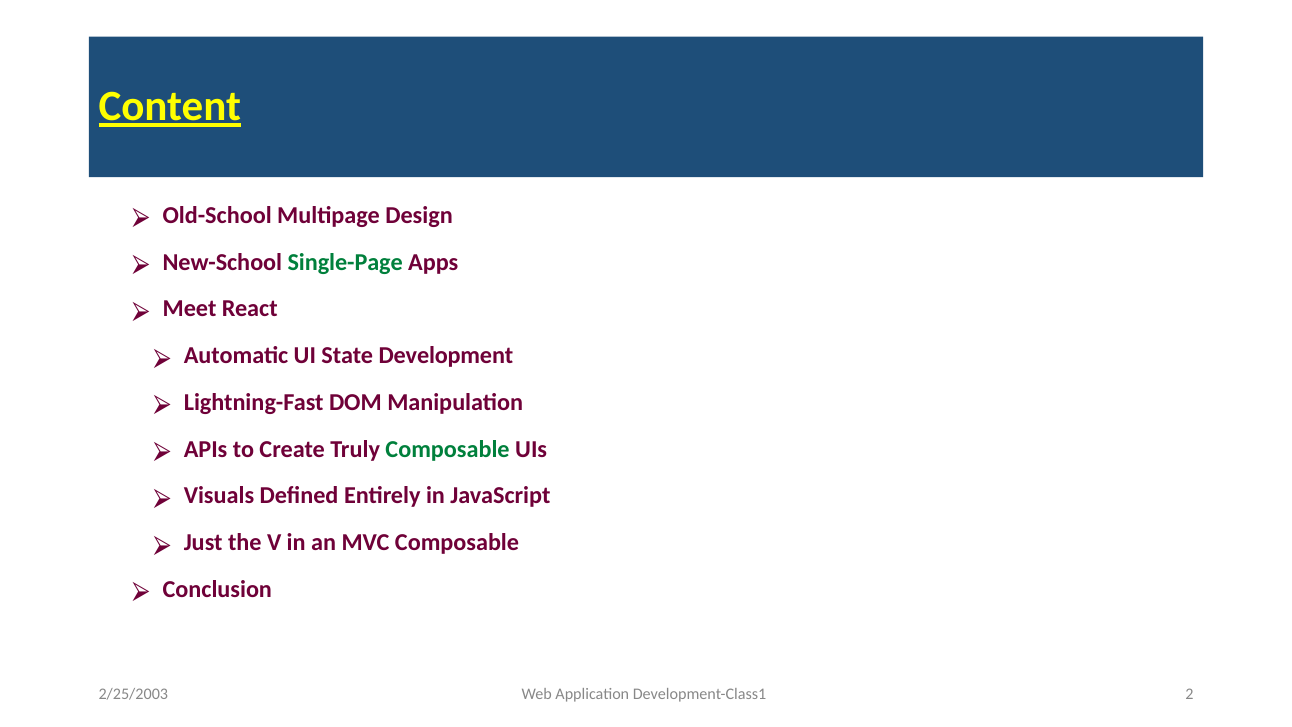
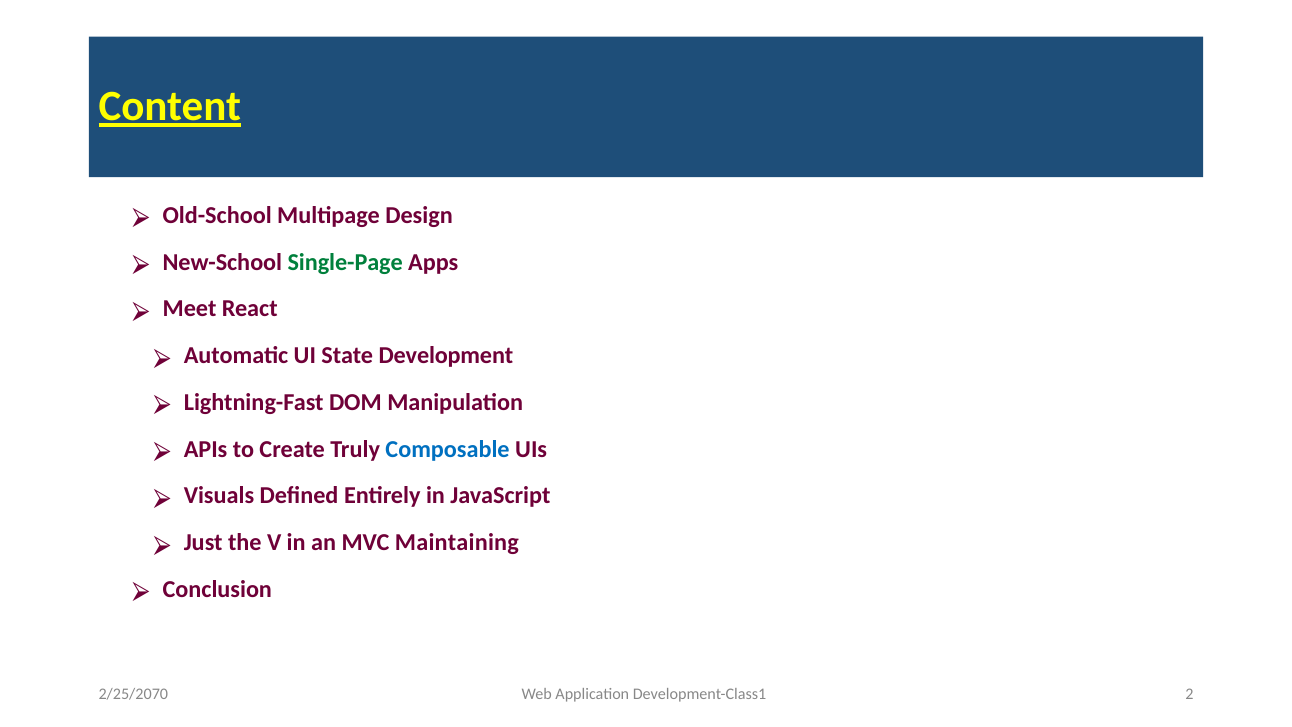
Composable colour: green -> blue (448, 449)
MVC Composable: Composable -> Maintaining (457, 542)
2/25/2003: 2/25/2003 -> 2/25/2070 (133, 694)
